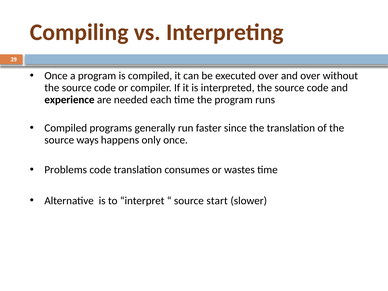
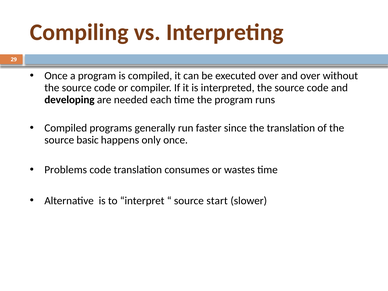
experience: experience -> developing (69, 100)
ways: ways -> basic (88, 140)
